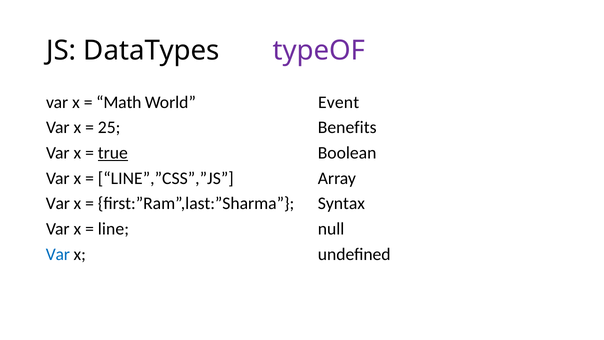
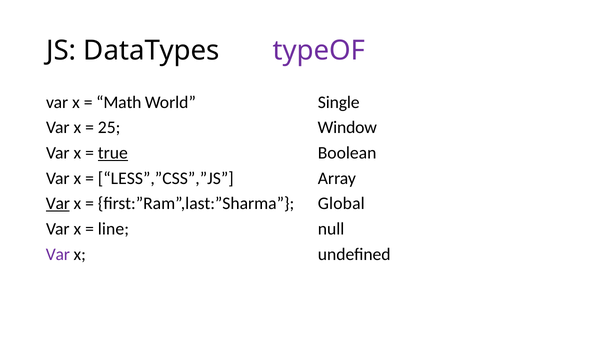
Event: Event -> Single (339, 102)
Benefits: Benefits -> Window (347, 127)
LINE”,”CSS”,”JS: LINE”,”CSS”,”JS -> LESS”,”CSS”,”JS (166, 178)
Var underline: none -> present (58, 203)
Syntax: Syntax -> Global (341, 203)
Var colour: blue -> purple (58, 254)
